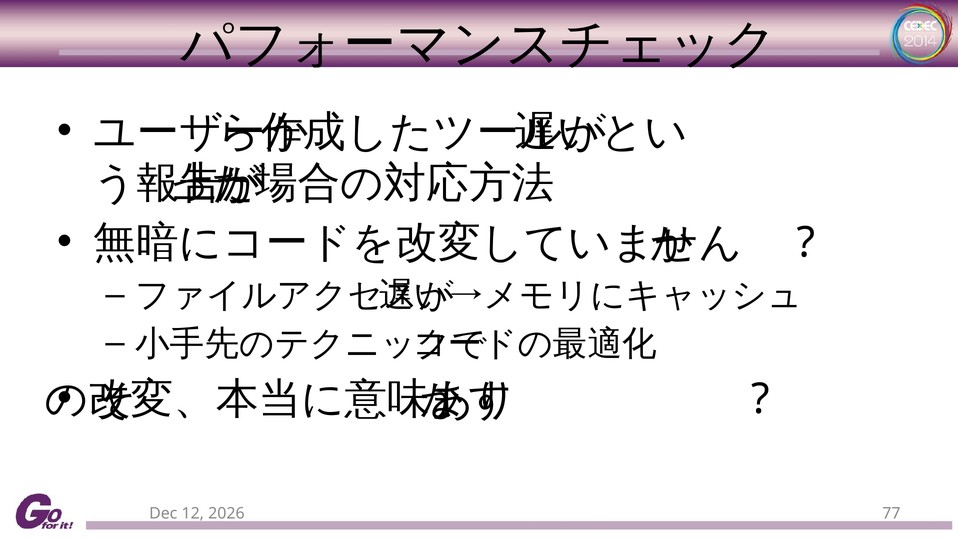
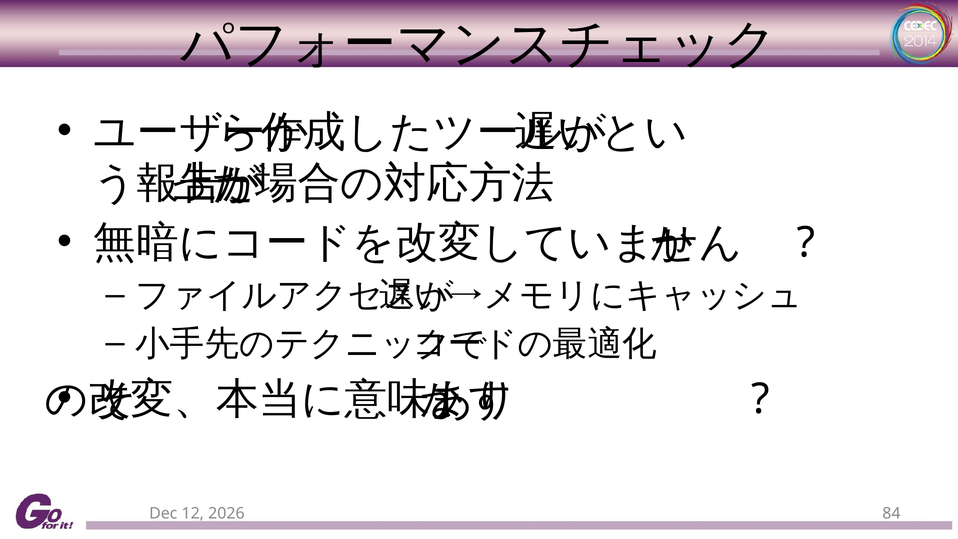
77: 77 -> 84 (891, 514)
